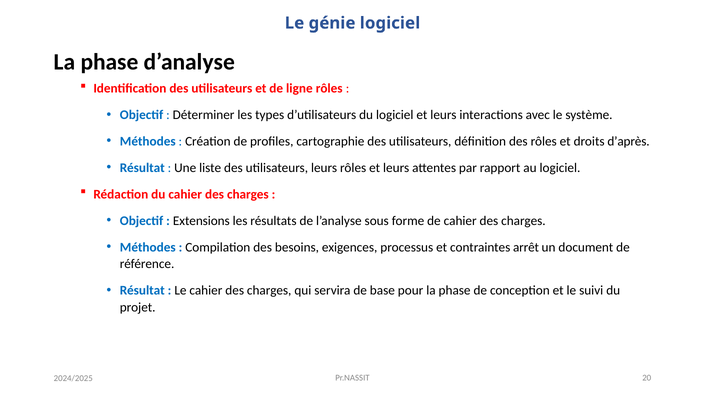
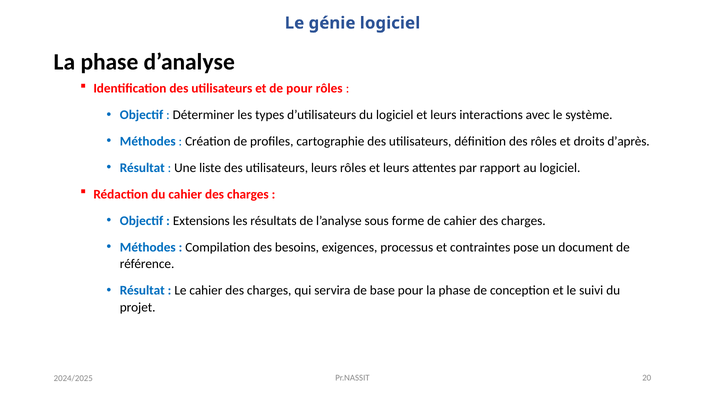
de ligne: ligne -> pour (299, 89)
arrêt: arrêt -> pose (526, 248)
